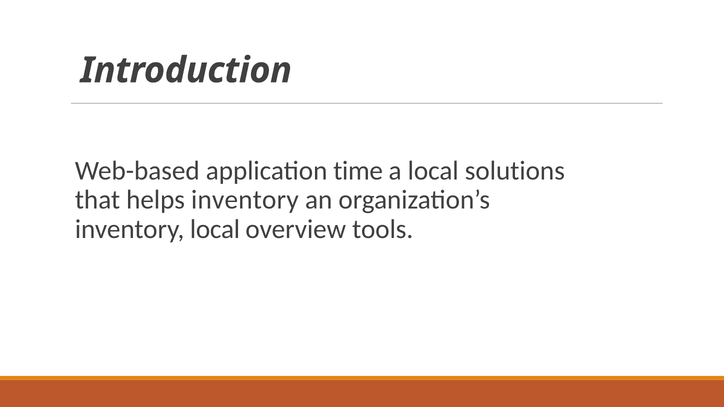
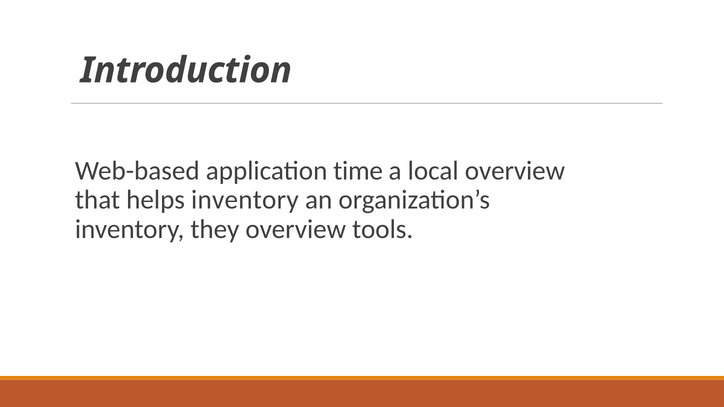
local solutions: solutions -> overview (515, 171)
inventory local: local -> they (215, 229)
